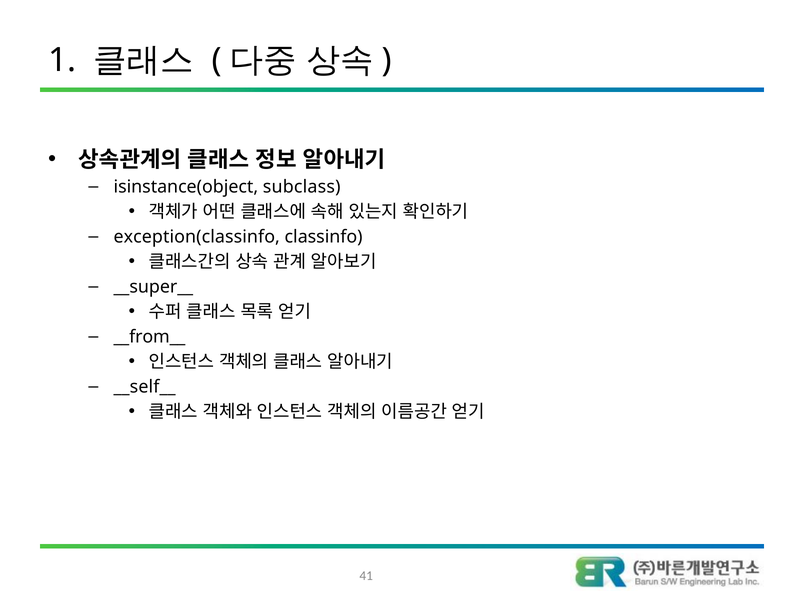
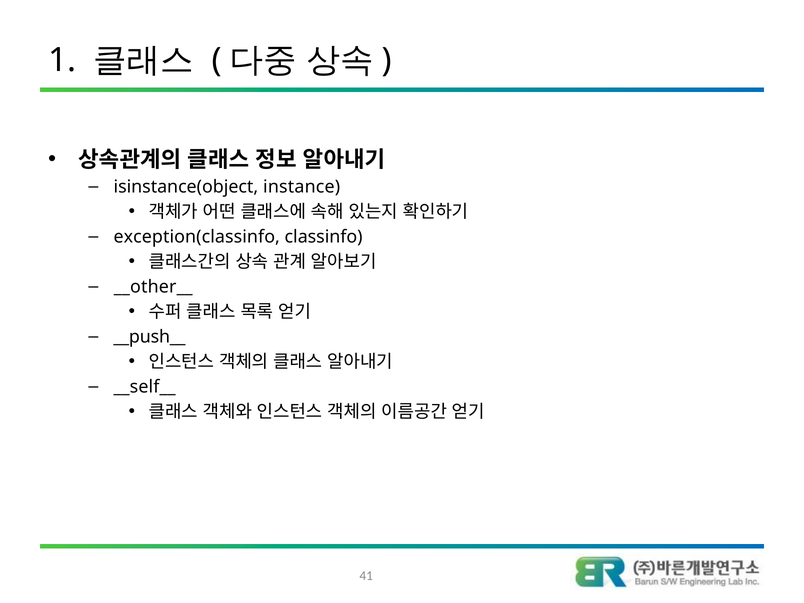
subclass: subclass -> instance (302, 187)
__super__: __super__ -> __other__ (153, 287)
__from__: __from__ -> __push__ (150, 337)
